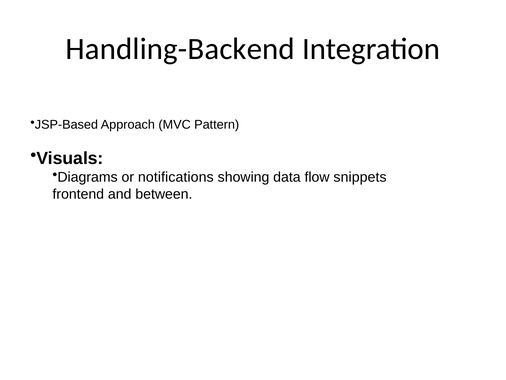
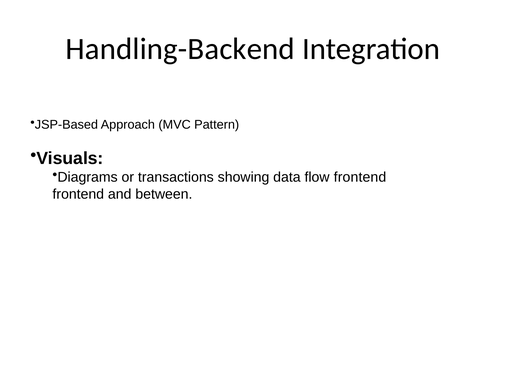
notifications: notifications -> transactions (176, 177)
flow snippets: snippets -> frontend (360, 177)
